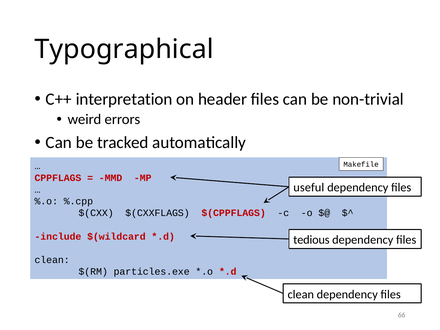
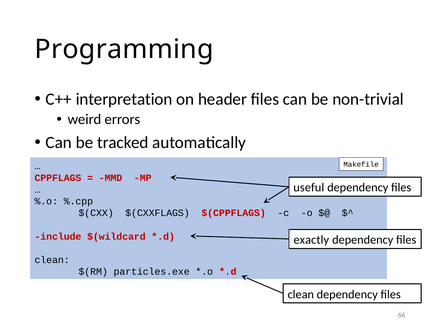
Typographical: Typographical -> Programming (124, 49)
tedious: tedious -> exactly (311, 240)
